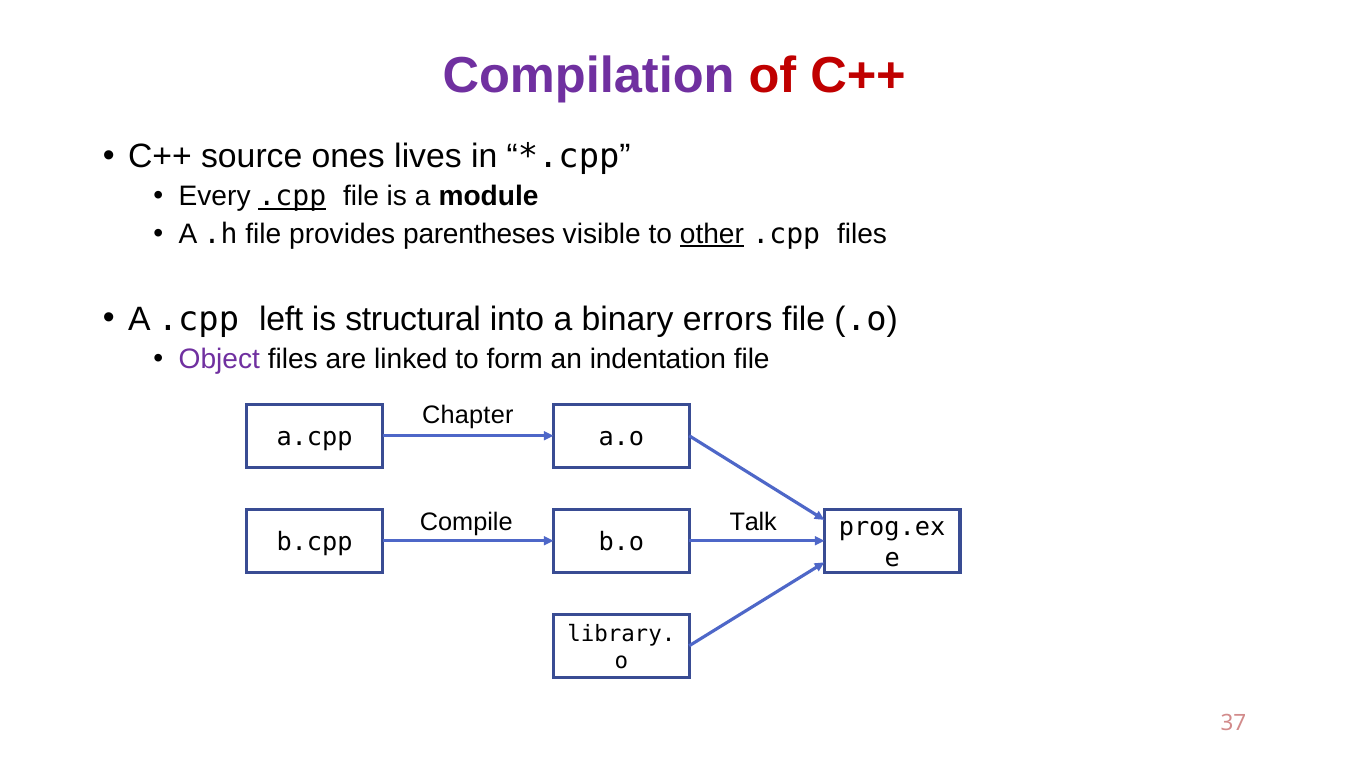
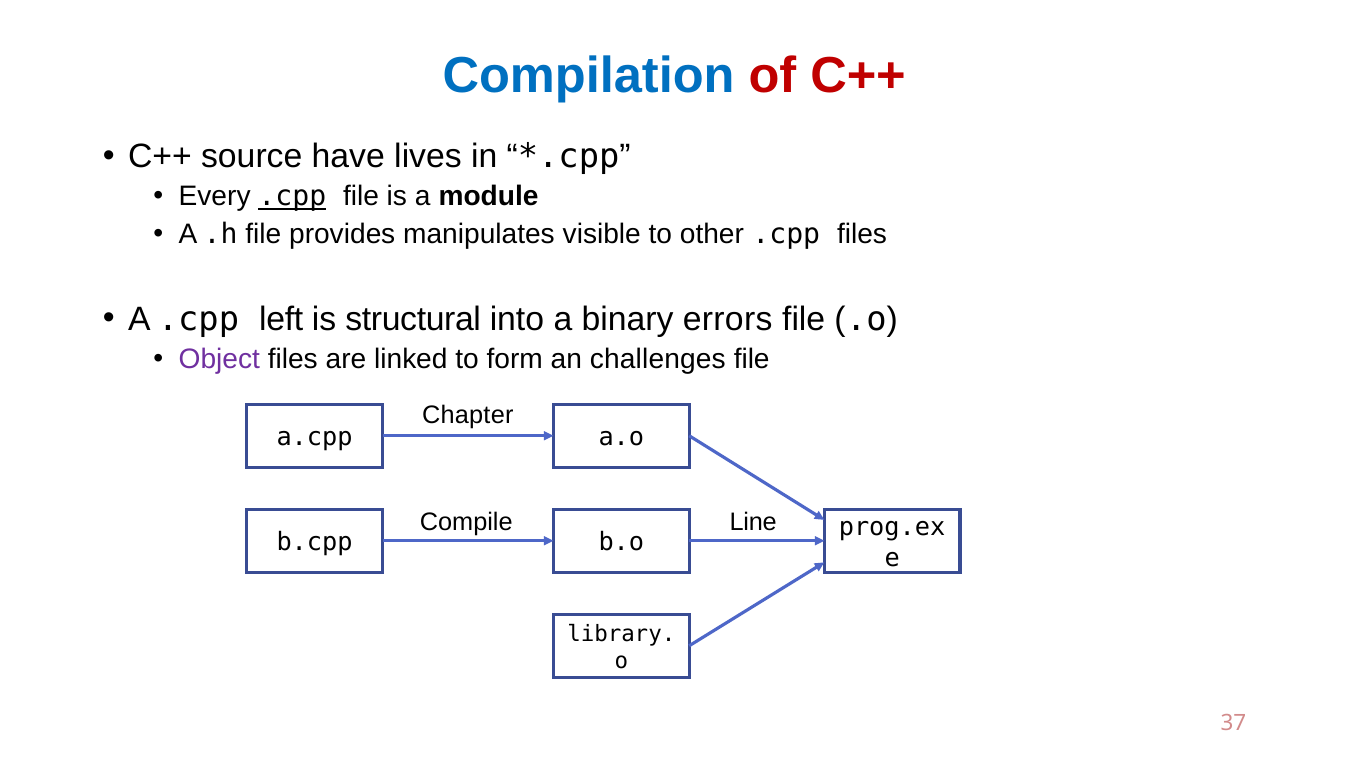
Compilation colour: purple -> blue (589, 76)
ones: ones -> have (348, 156)
parentheses: parentheses -> manipulates (479, 234)
other underline: present -> none (712, 234)
indentation: indentation -> challenges (658, 359)
Talk: Talk -> Line (753, 522)
